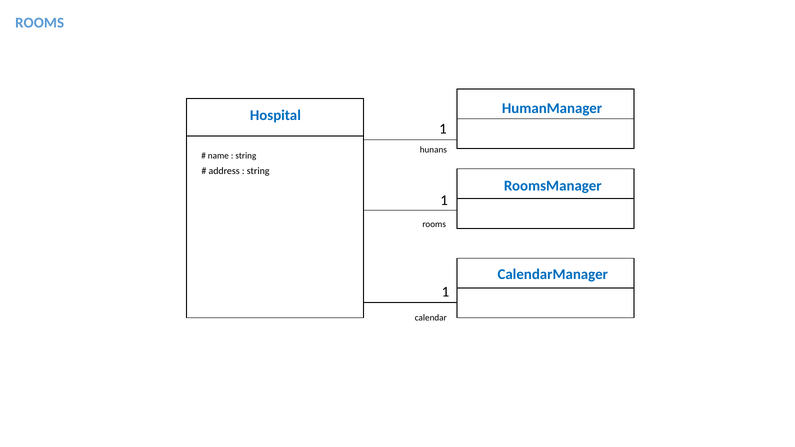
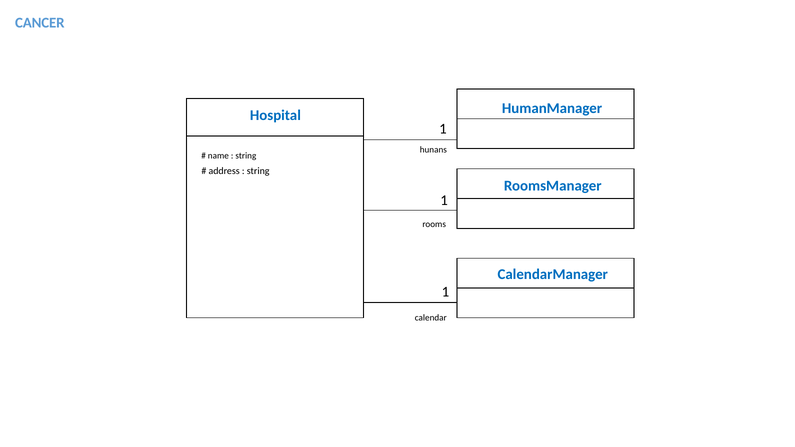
ROOMS: ROOMS -> CANCER (40, 23)
